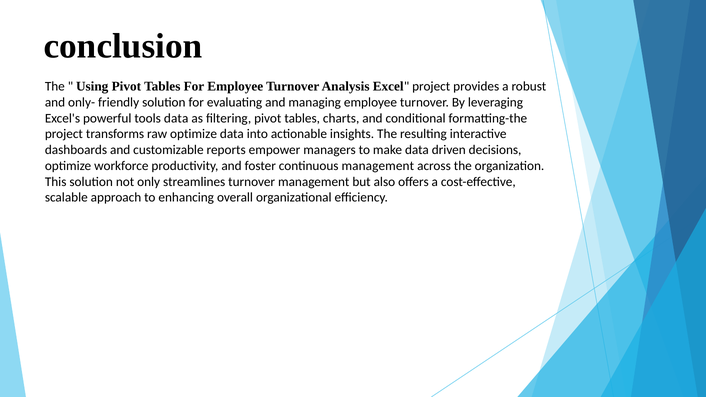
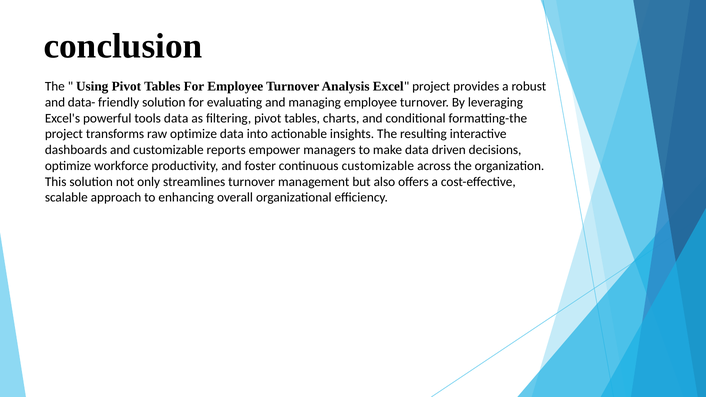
only-: only- -> data- (82, 102)
continuous management: management -> customizable (378, 166)
